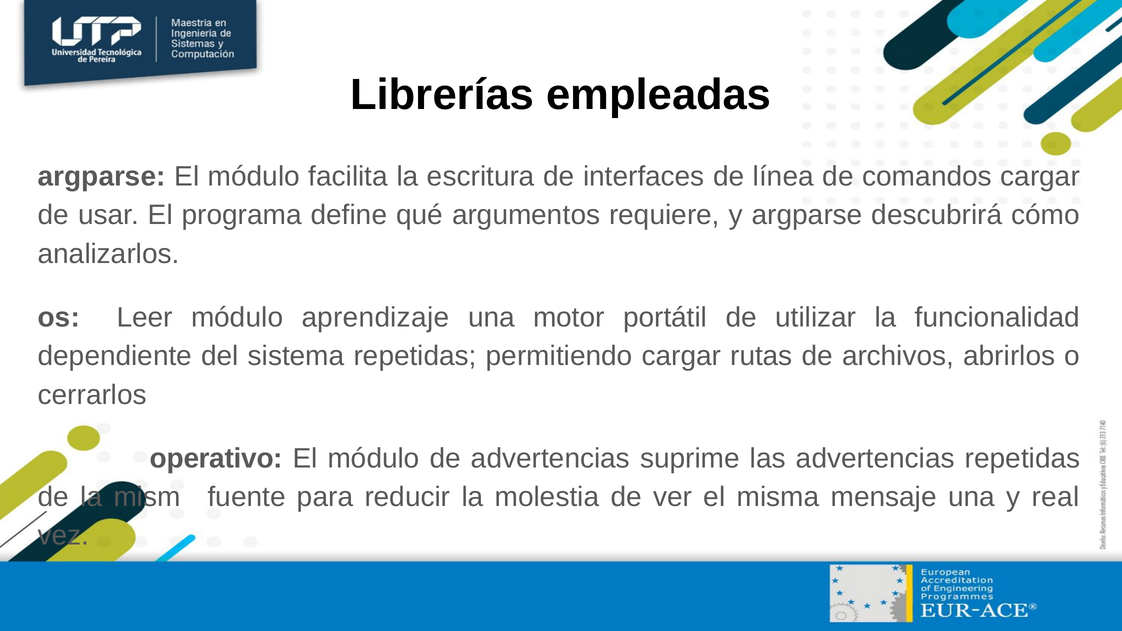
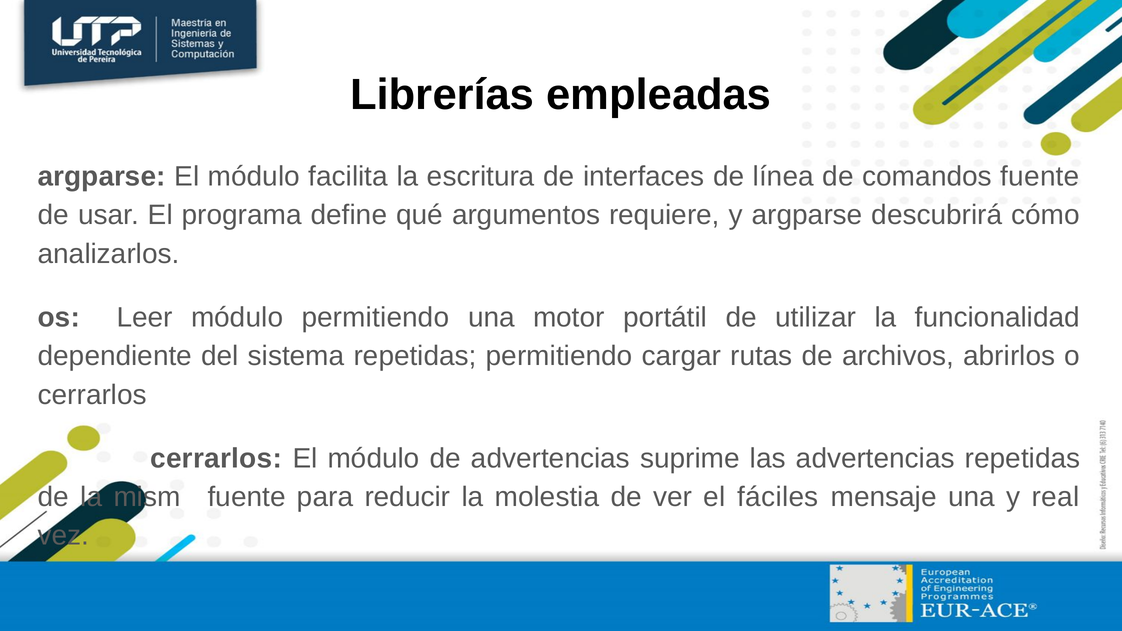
comandos cargar: cargar -> fuente (1040, 176)
módulo aprendizaje: aprendizaje -> permitiendo (375, 317)
operativo: operativo -> cerrarlos (216, 458)
el misma: misma -> fáciles (778, 497)
